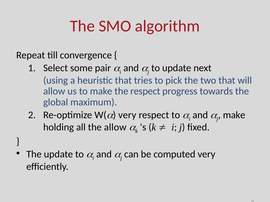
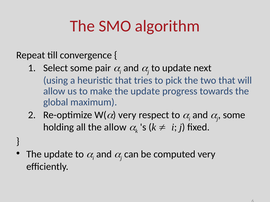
make the respect: respect -> update (145, 91)
make: make -> some (234, 115)
